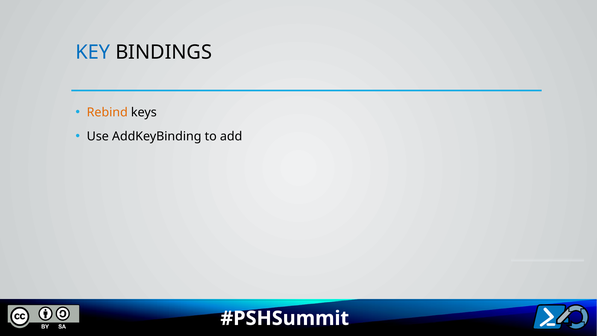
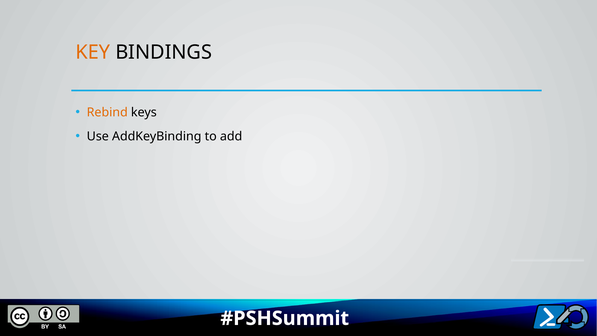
KEY colour: blue -> orange (93, 52)
